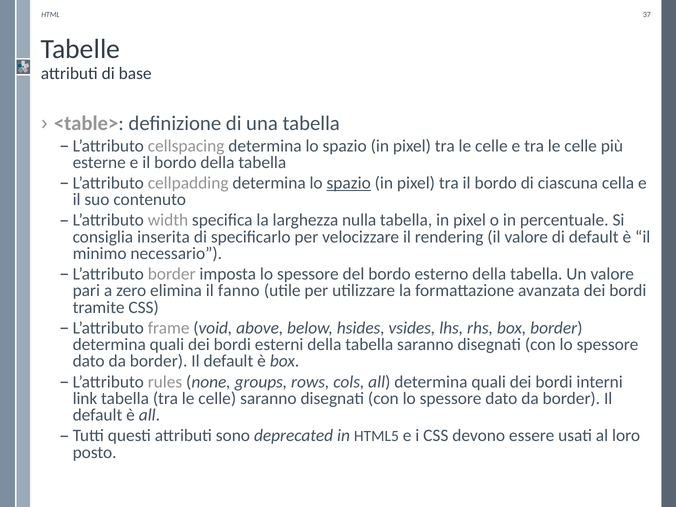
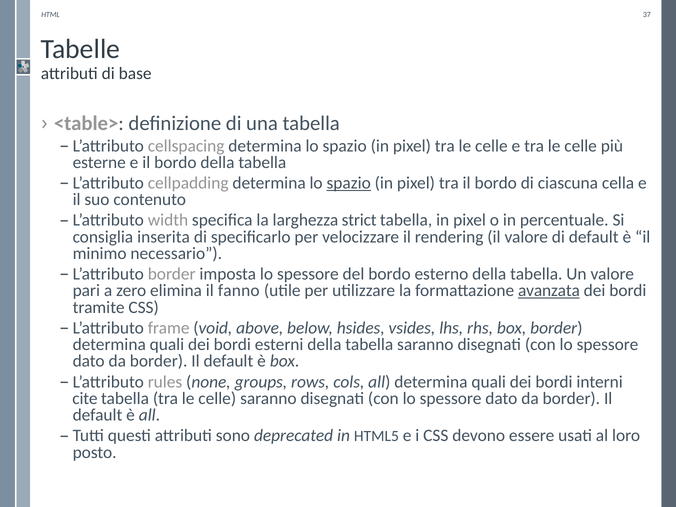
nulla: nulla -> strict (359, 220)
avanzata underline: none -> present (549, 291)
link: link -> cite (85, 398)
